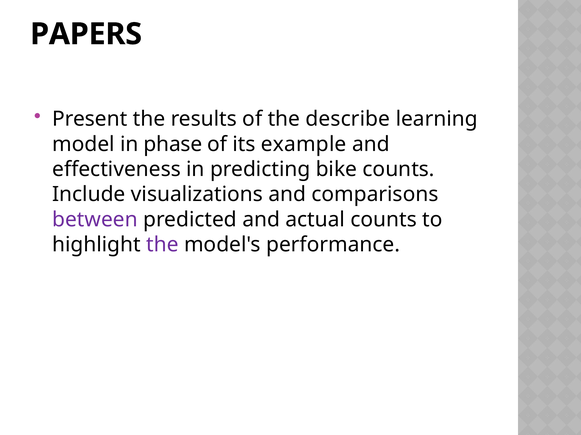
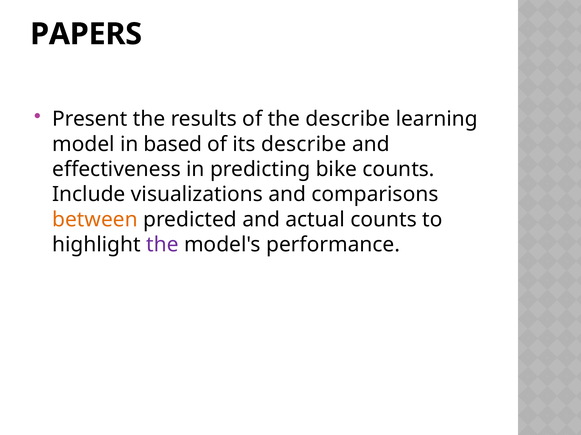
phase: phase -> based (173, 144)
its example: example -> describe (304, 144)
between colour: purple -> orange (95, 220)
